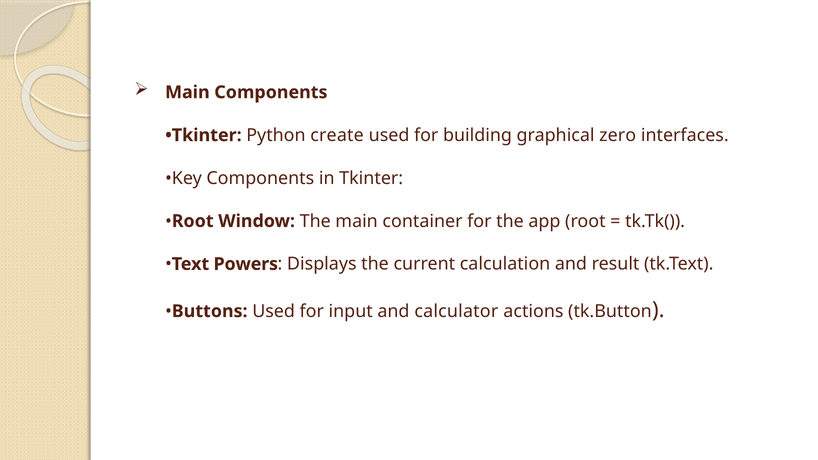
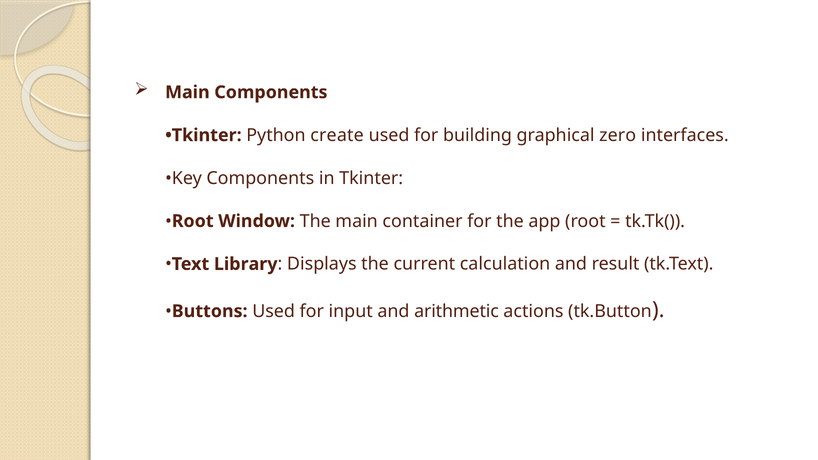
Powers: Powers -> Library (246, 264)
calculator: calculator -> arithmetic (457, 311)
